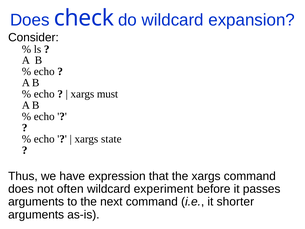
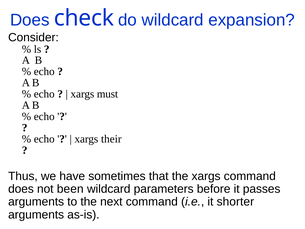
state: state -> their (111, 139)
expression: expression -> sometimes (117, 176)
often: often -> been (70, 189)
experiment: experiment -> parameters (164, 189)
